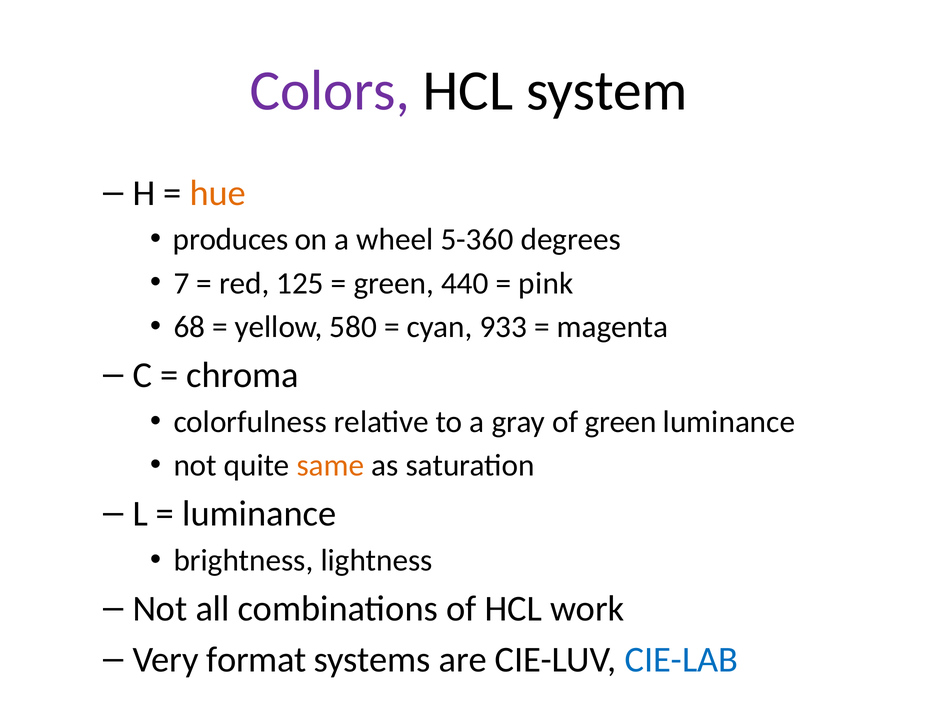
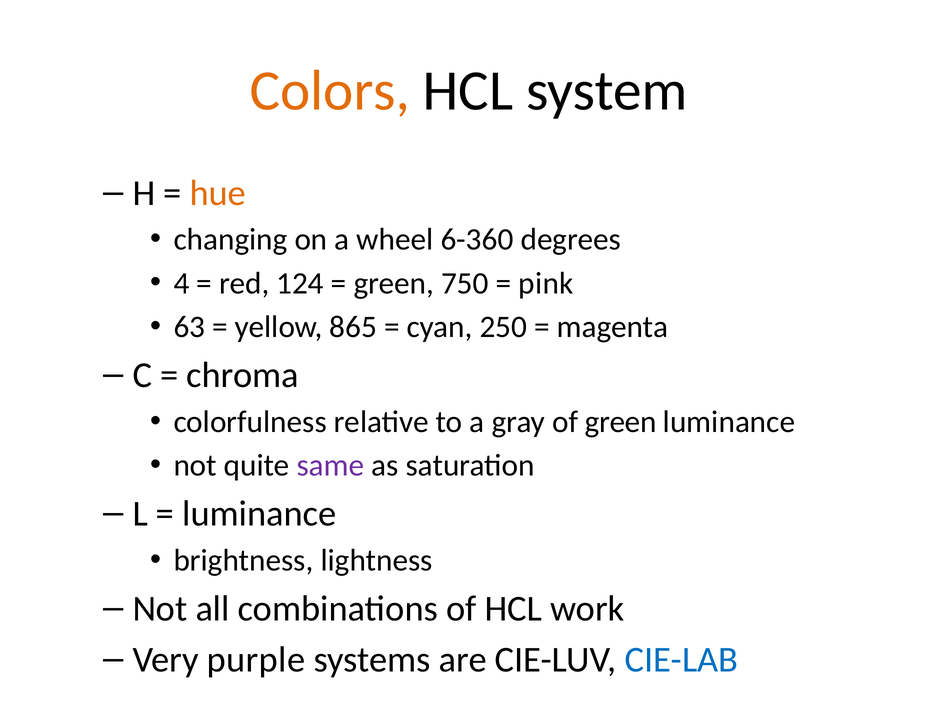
Colors colour: purple -> orange (330, 91)
produces: produces -> changing (231, 240)
5-360: 5-360 -> 6-360 (477, 240)
7: 7 -> 4 (181, 284)
125: 125 -> 124 (300, 284)
440: 440 -> 750 (465, 284)
68: 68 -> 63 (189, 327)
580: 580 -> 865 (353, 327)
933: 933 -> 250 (503, 327)
same colour: orange -> purple (330, 466)
format: format -> purple (256, 660)
